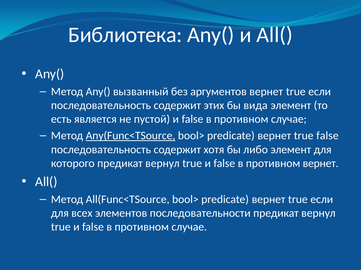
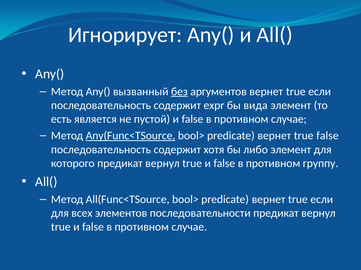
Библиотека: Библиотека -> Игнорирует (125, 35)
без underline: none -> present (179, 92)
этих: этих -> expr (214, 106)
противном вернет: вернет -> группу (321, 164)
